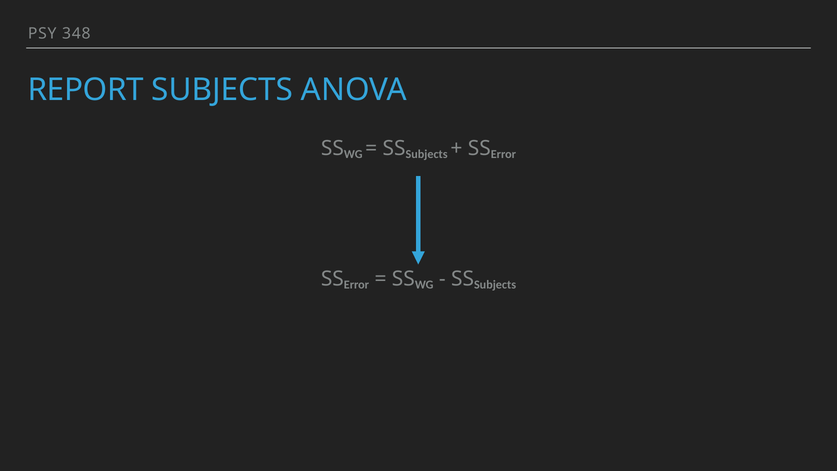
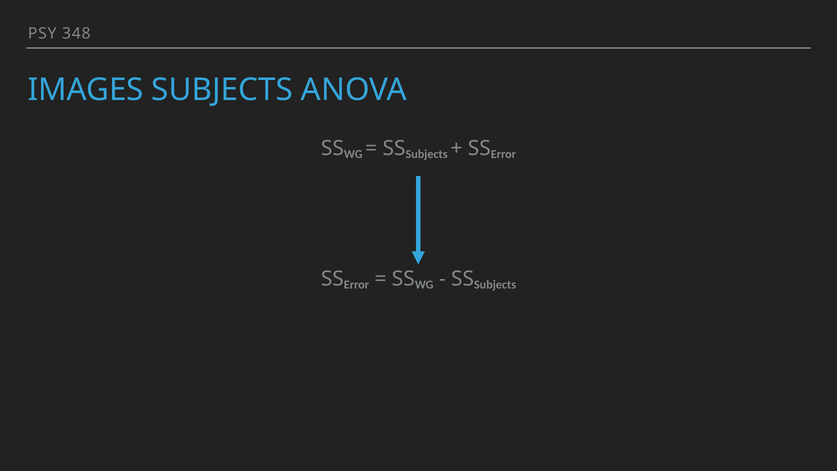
REPORT: REPORT -> IMAGES (86, 90)
